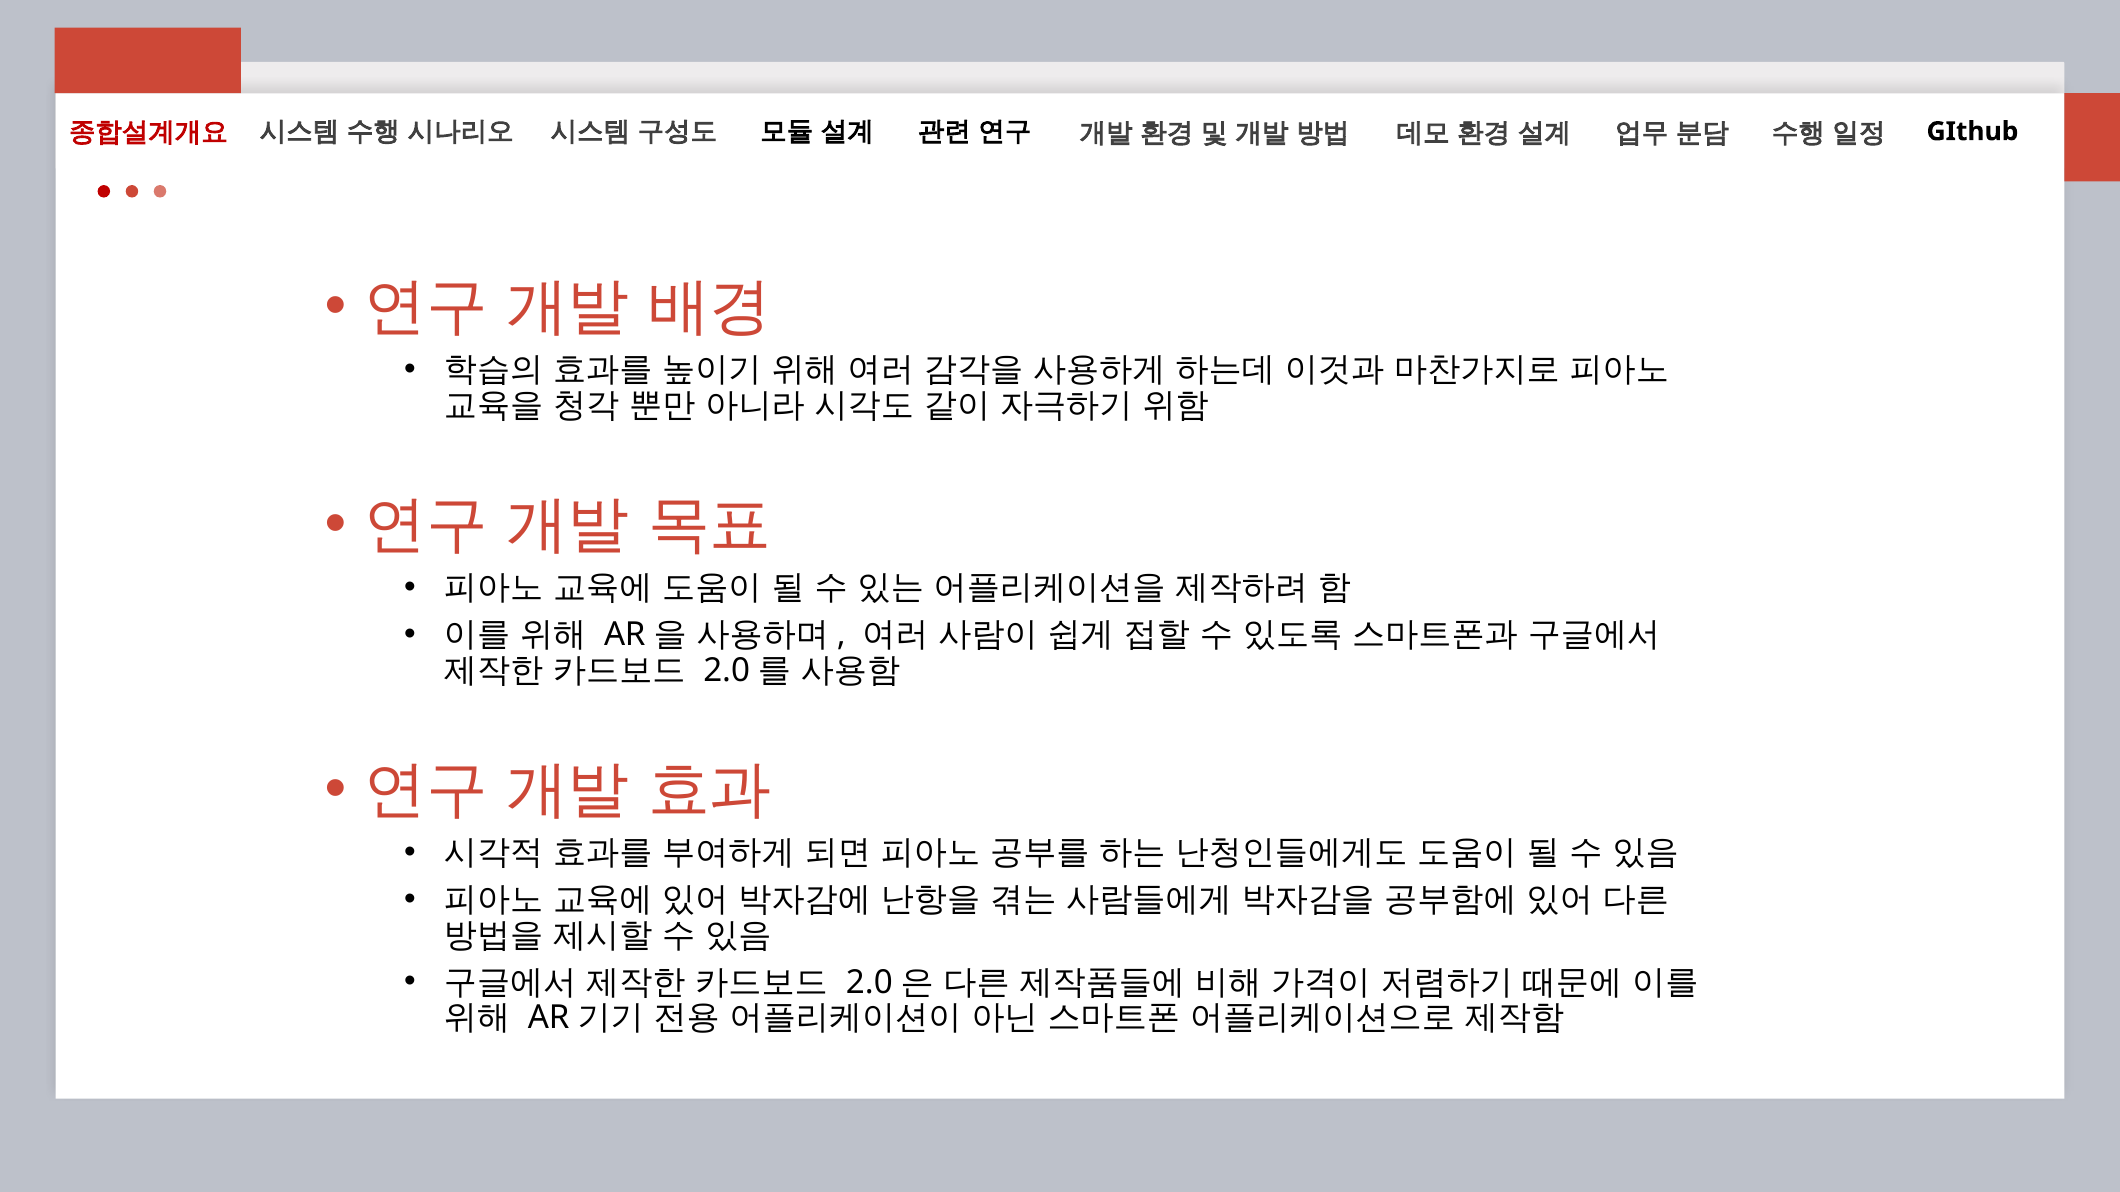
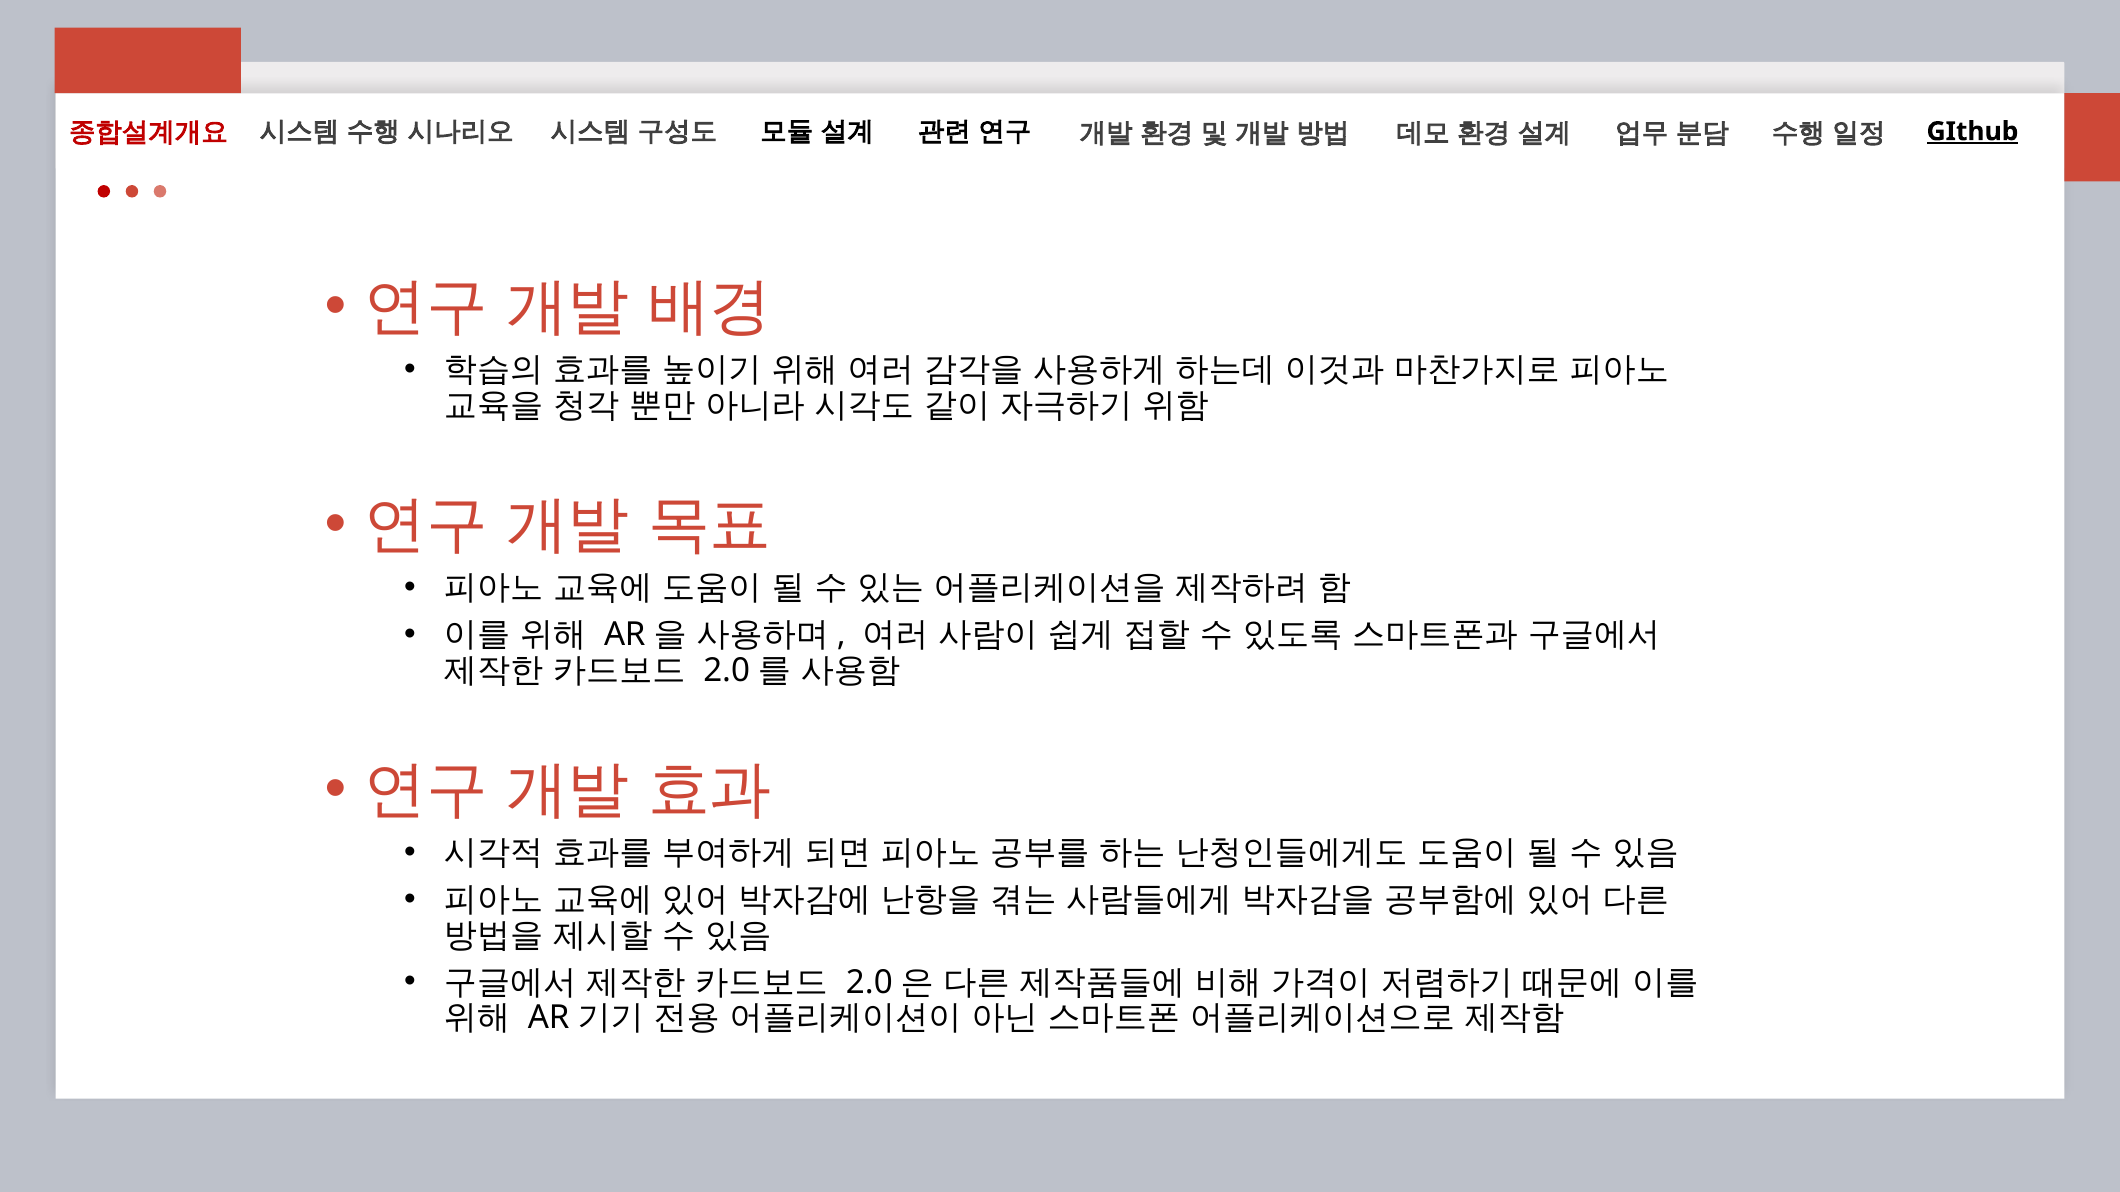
GIthub underline: none -> present (1972, 132)
